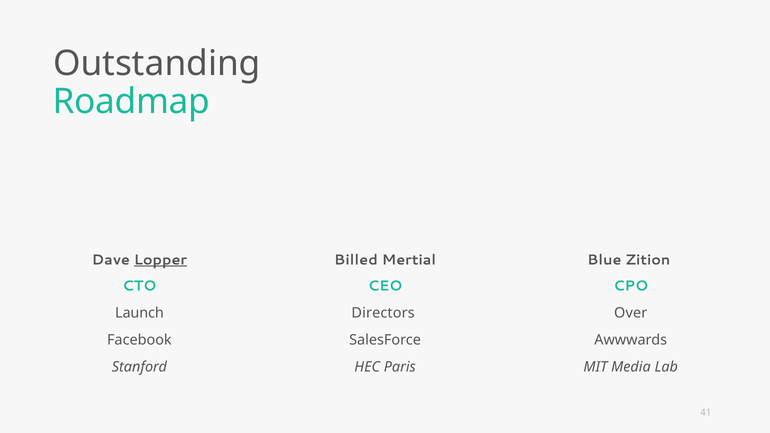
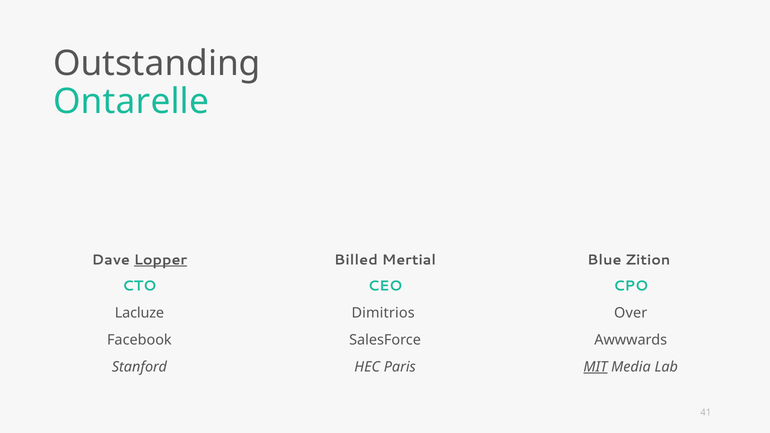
Roadmap: Roadmap -> Ontarelle (131, 101)
Launch: Launch -> Lacluze (139, 313)
Directors: Directors -> Dimitrios (383, 313)
MIT underline: none -> present (595, 367)
